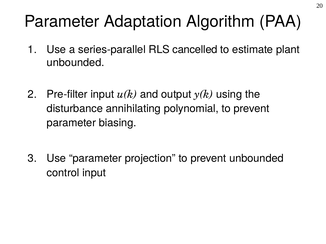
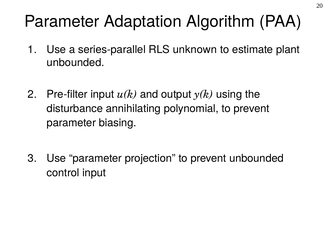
cancelled: cancelled -> unknown (195, 50)
